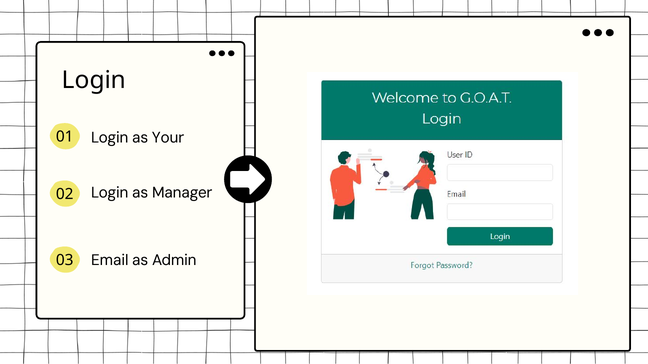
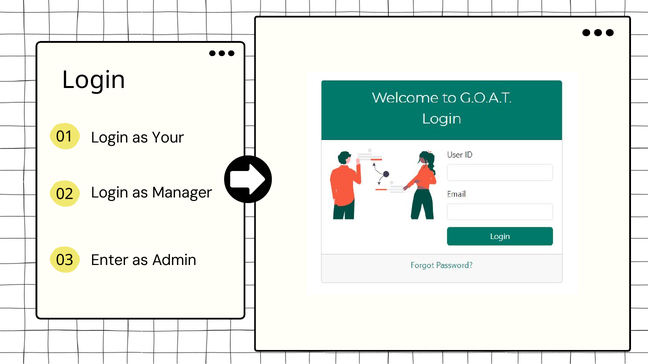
Email: Email -> Enter (110, 261)
